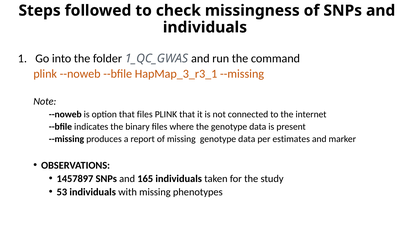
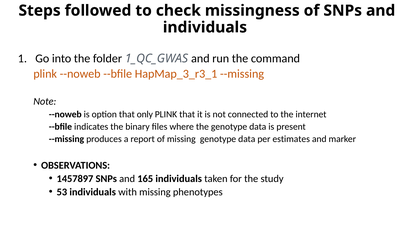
that files: files -> only (145, 114)
